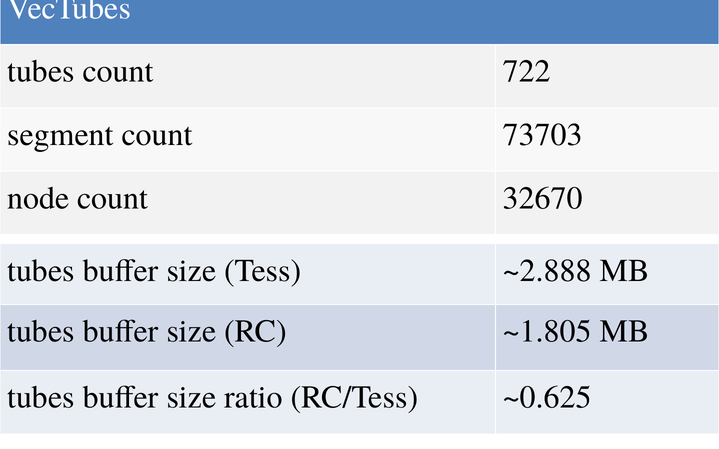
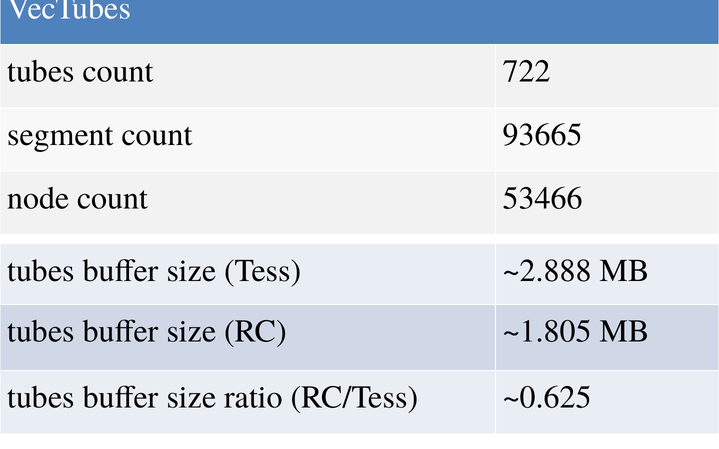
73703: 73703 -> 93665 (543, 135)
32670: 32670 -> 53466 (543, 198)
